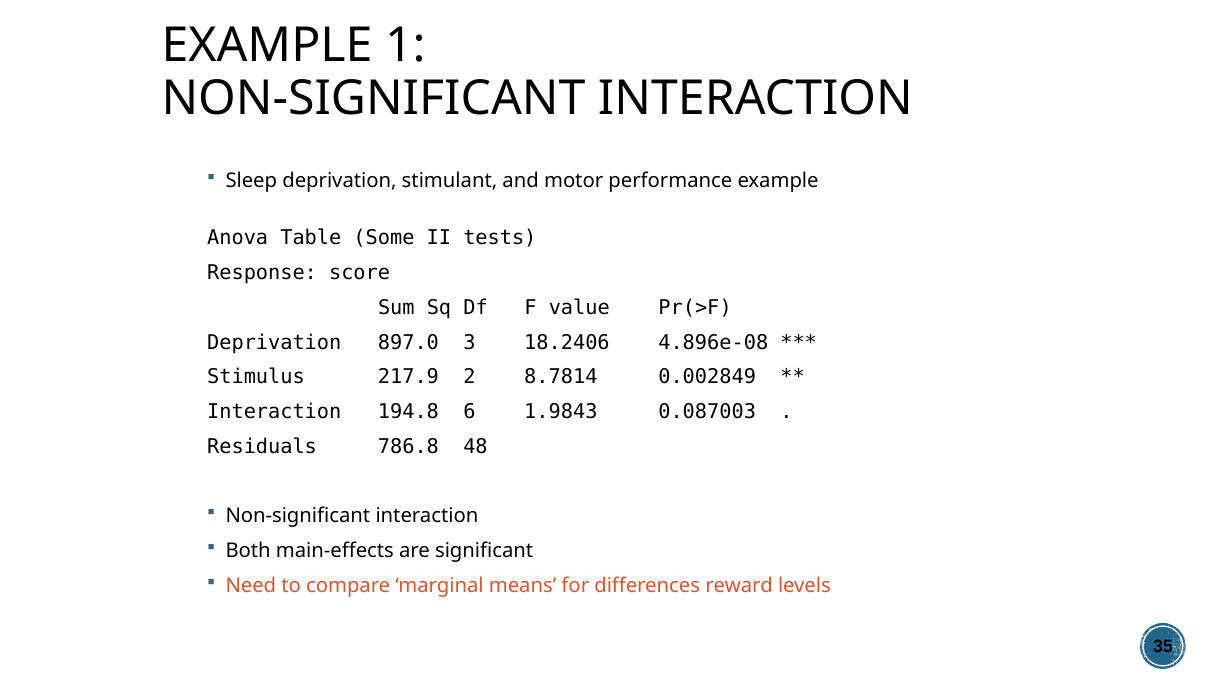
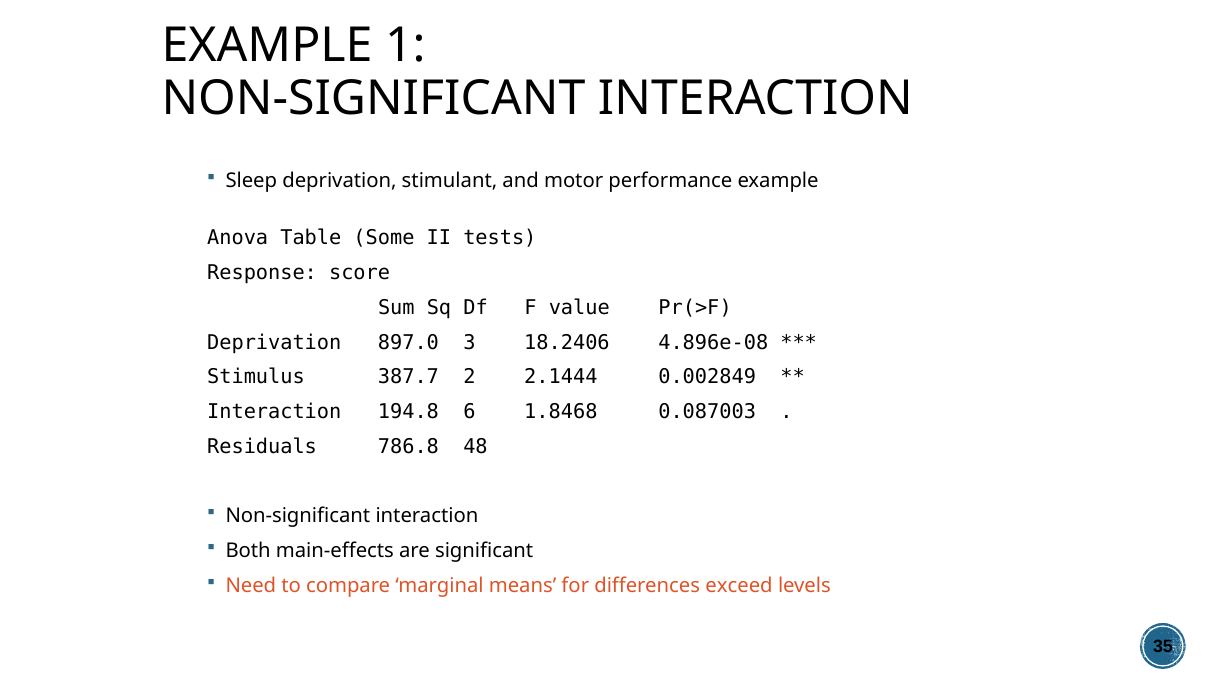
217.9: 217.9 -> 387.7 (408, 377)
8.7814: 8.7814 -> 2.1444 (561, 377)
1.9843: 1.9843 -> 1.8468 (561, 412)
reward: reward -> exceed (739, 585)
